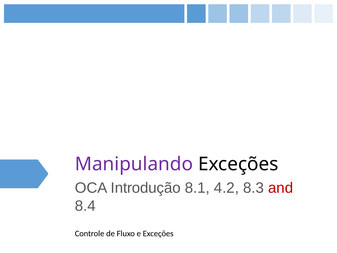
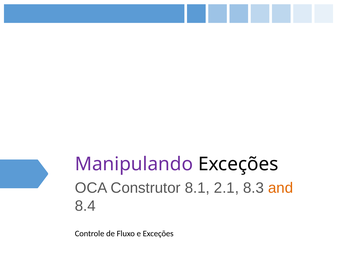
Introdução: Introdução -> Construtor (146, 188)
4.2: 4.2 -> 2.1 (226, 188)
and colour: red -> orange (281, 188)
